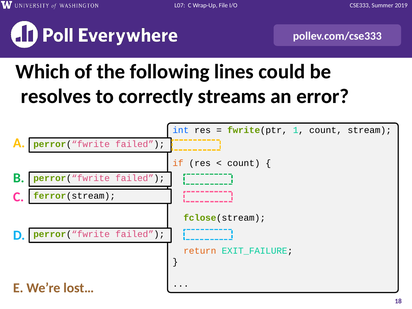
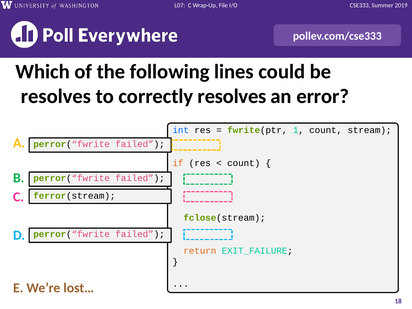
correctly streams: streams -> resolves (232, 96)
